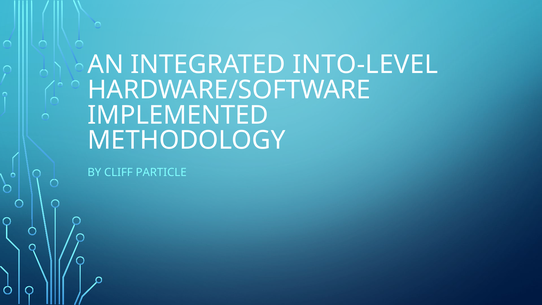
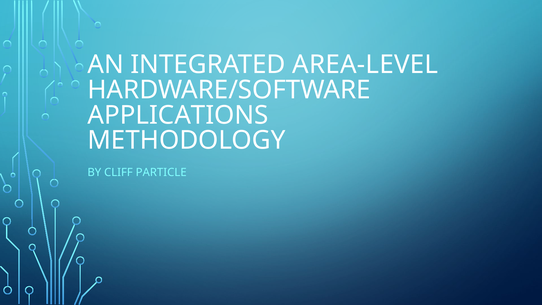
INTO-LEVEL: INTO-LEVEL -> AREA-LEVEL (365, 65)
IMPLEMENTED: IMPLEMENTED -> APPLICATIONS (178, 115)
